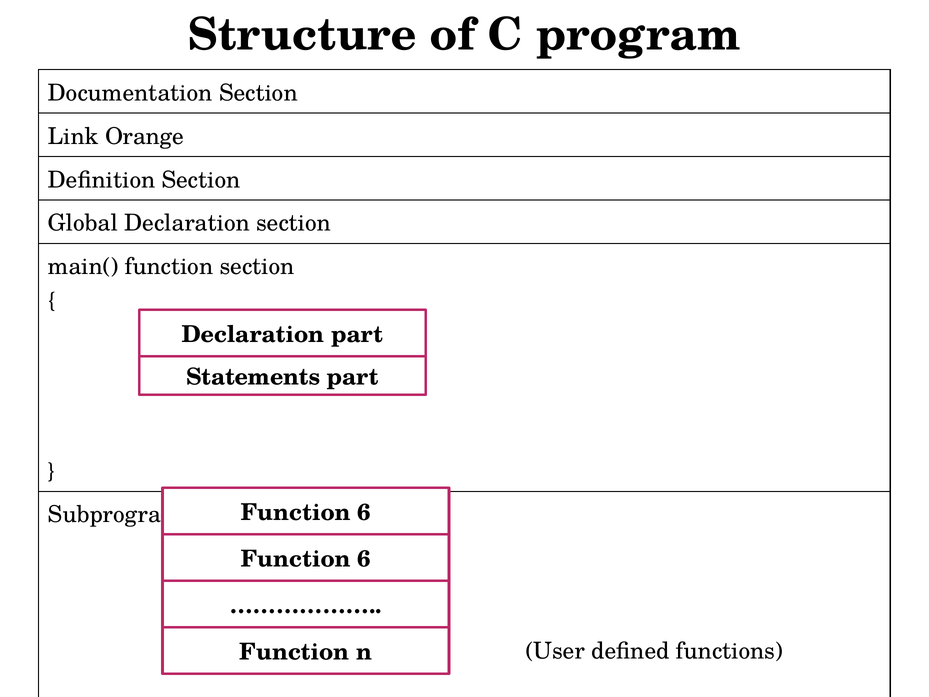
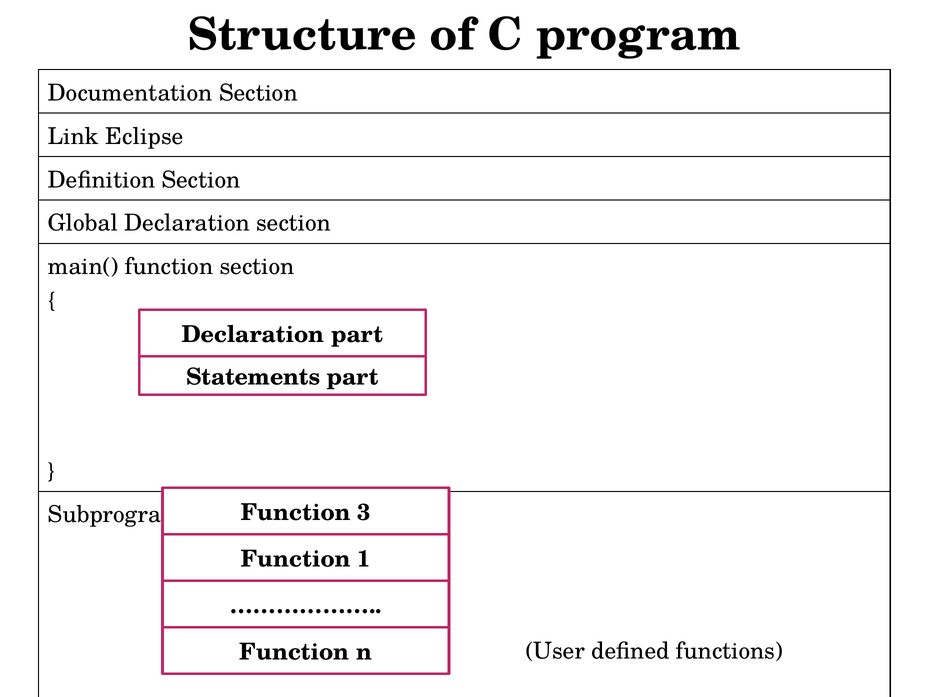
Orange: Orange -> Eclipse (144, 136)
6: 6 -> 3 (364, 513)
6: 6 -> 1 (364, 559)
